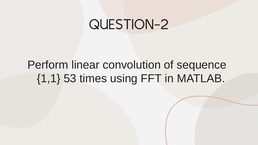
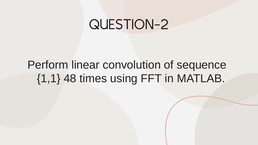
53: 53 -> 48 (70, 79)
